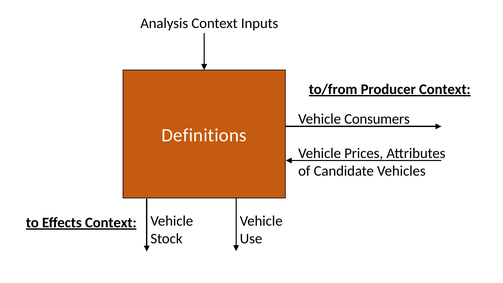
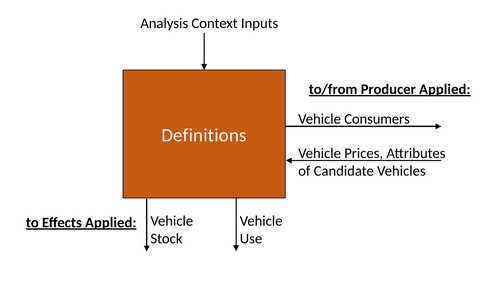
Producer Context: Context -> Applied (445, 89)
Effects Context: Context -> Applied (111, 223)
